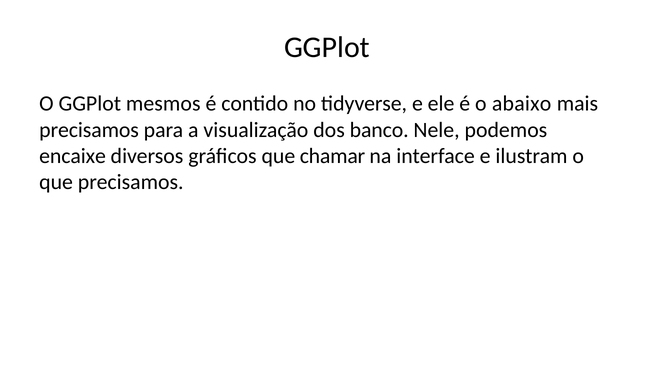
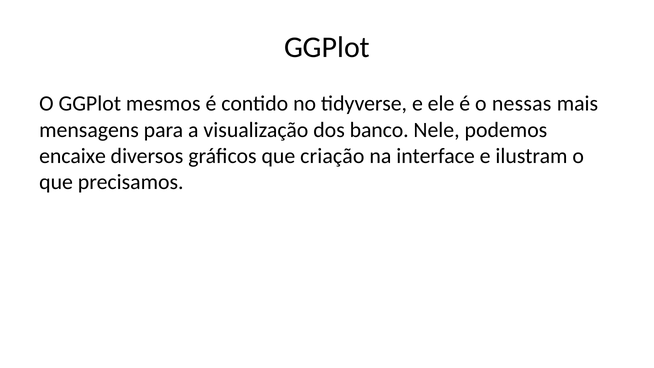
abaixo: abaixo -> nessas (522, 104)
precisamos: precisamos -> mensagens (89, 130)
chamar: chamar -> criação (332, 156)
